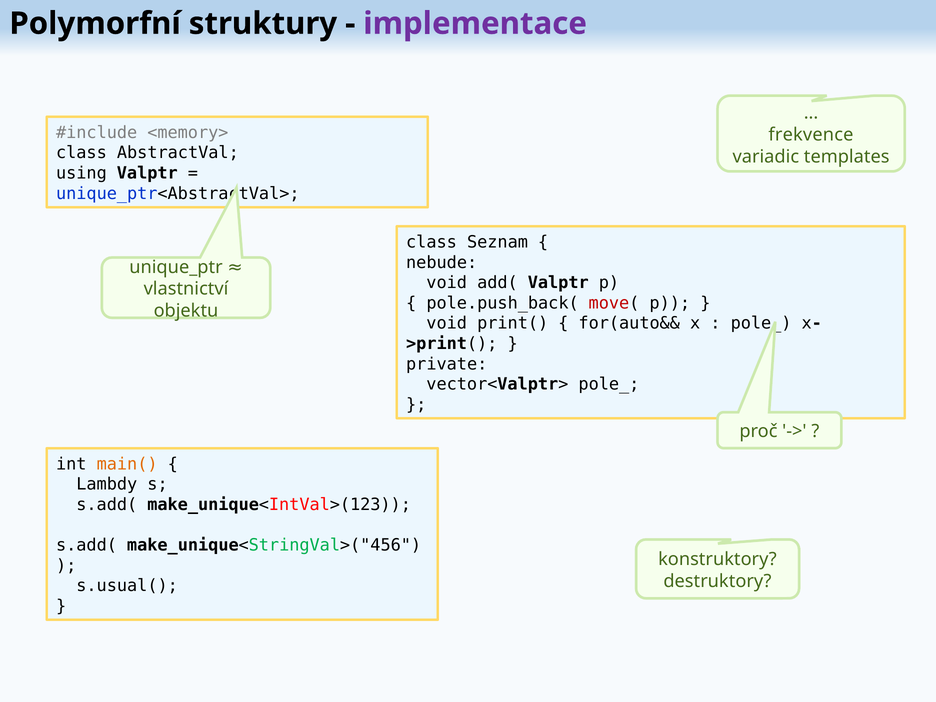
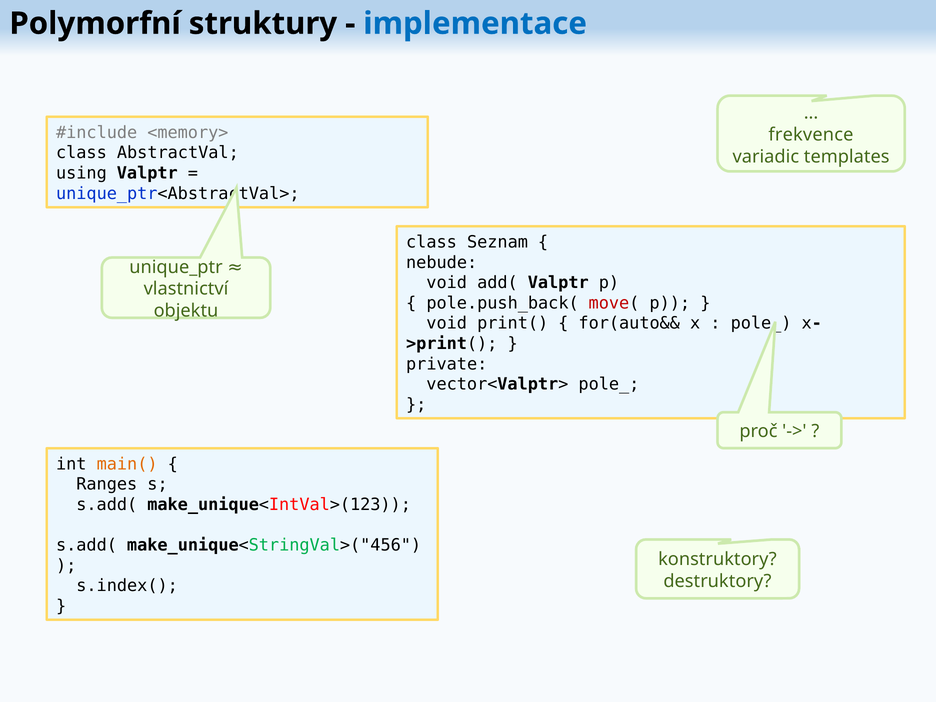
implementace colour: purple -> blue (475, 24)
Lambdy: Lambdy -> Ranges (107, 484)
s.usual(: s.usual( -> s.index( (127, 586)
